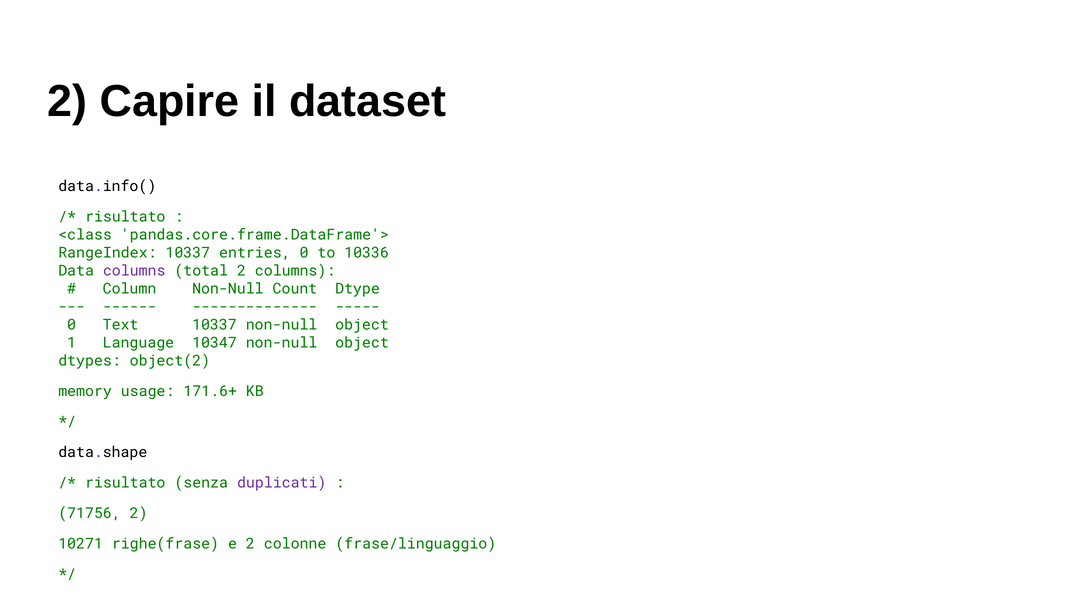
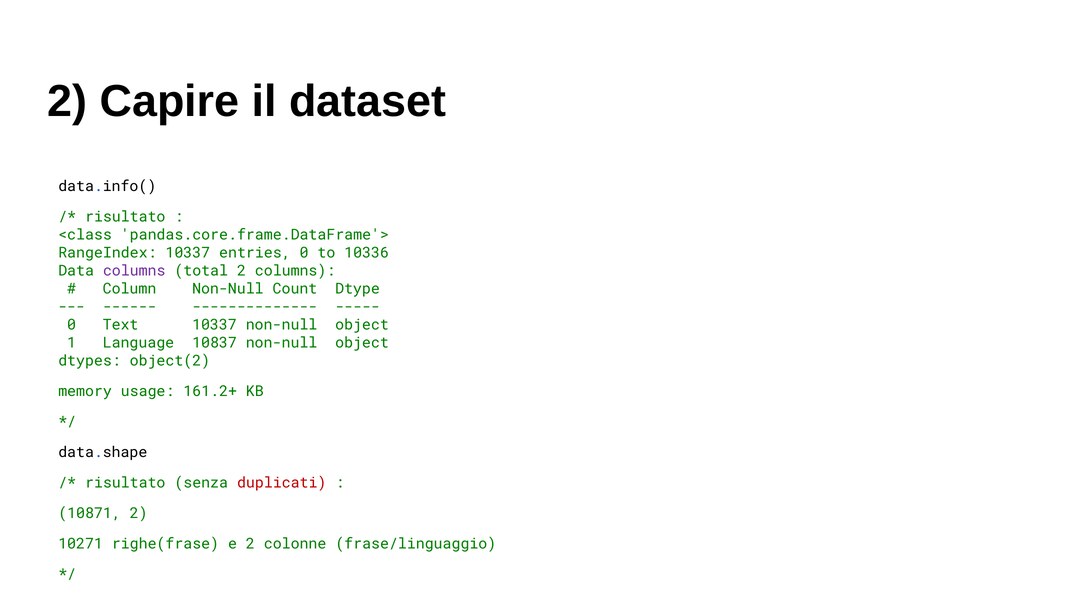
10347: 10347 -> 10837 (215, 343)
171.6+: 171.6+ -> 161.2+ (210, 391)
duplicati colour: purple -> red (282, 483)
71756: 71756 -> 10871 (90, 513)
